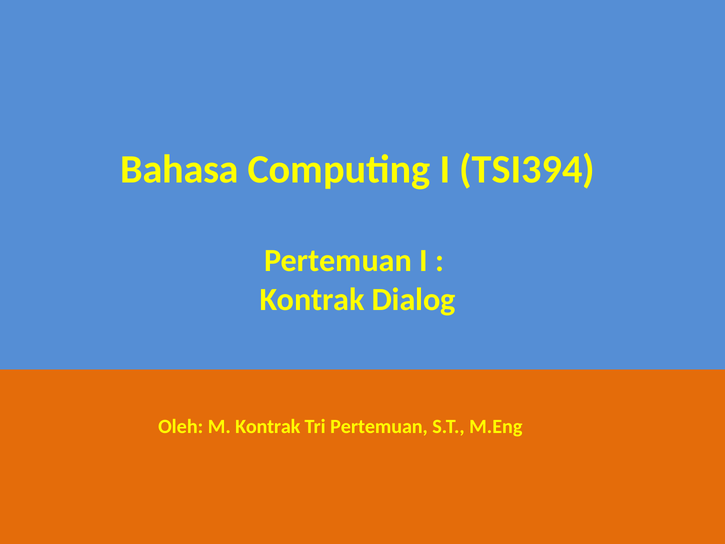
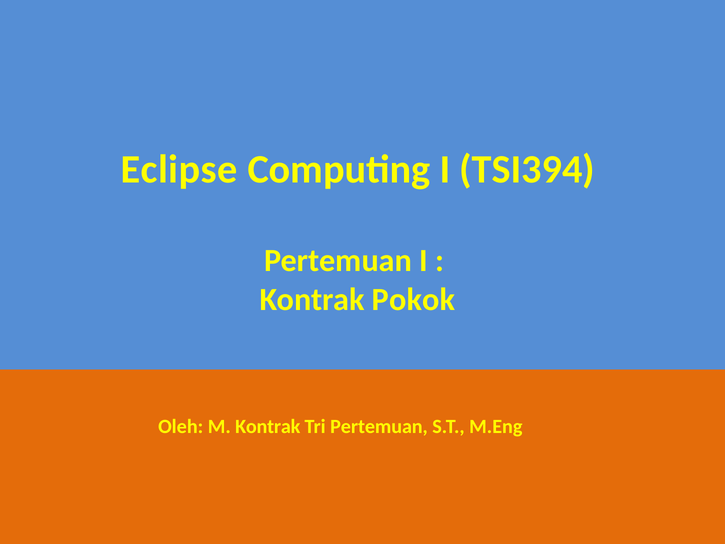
Bahasa: Bahasa -> Eclipse (179, 169)
Dialog: Dialog -> Pokok (414, 299)
